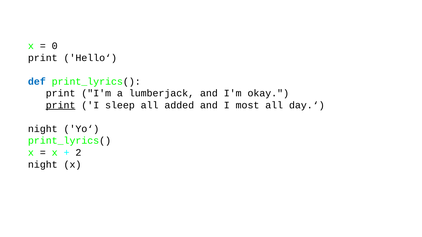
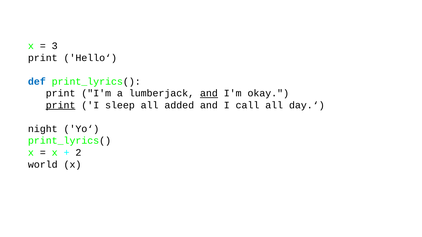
0: 0 -> 3 (55, 46)
and underline: none -> present (209, 93)
most: most -> call (248, 105)
night: night -> world (43, 165)
